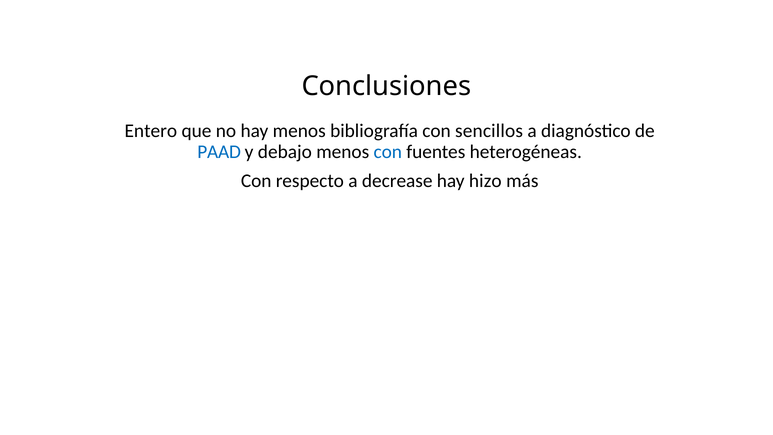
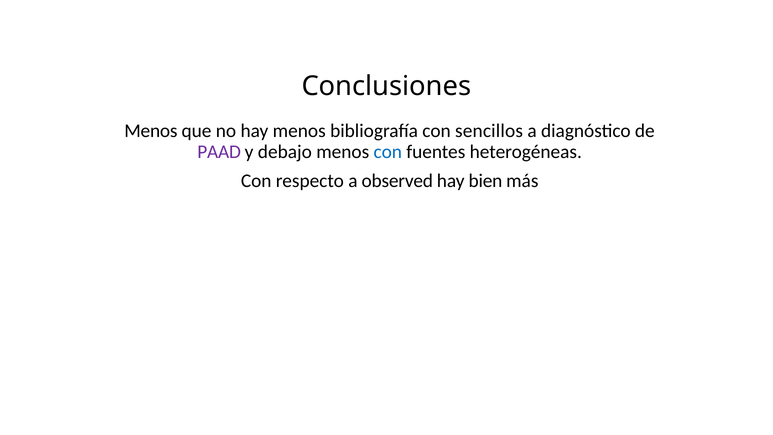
Entero: Entero -> Menos (151, 131)
PAAD colour: blue -> purple (219, 152)
decrease: decrease -> observed (397, 181)
hizo: hizo -> bien (485, 181)
